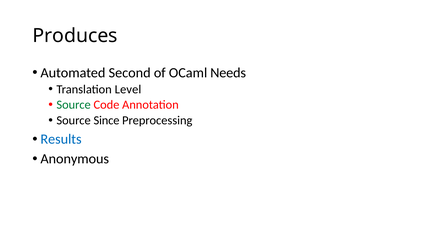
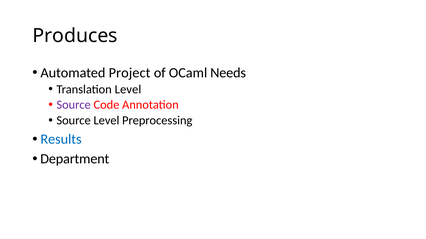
Second: Second -> Project (130, 73)
Source colour: green -> purple (74, 105)
Source Since: Since -> Level (106, 121)
Anonymous: Anonymous -> Department (75, 159)
